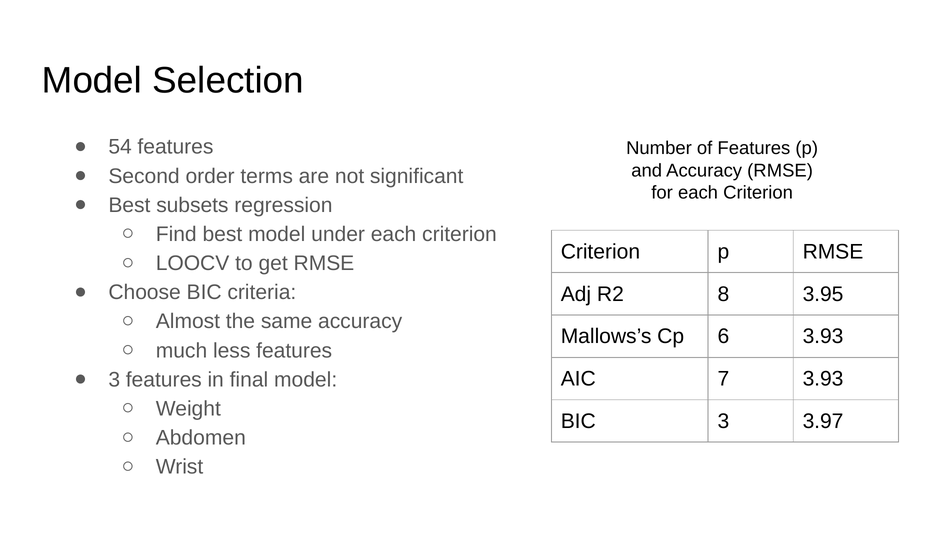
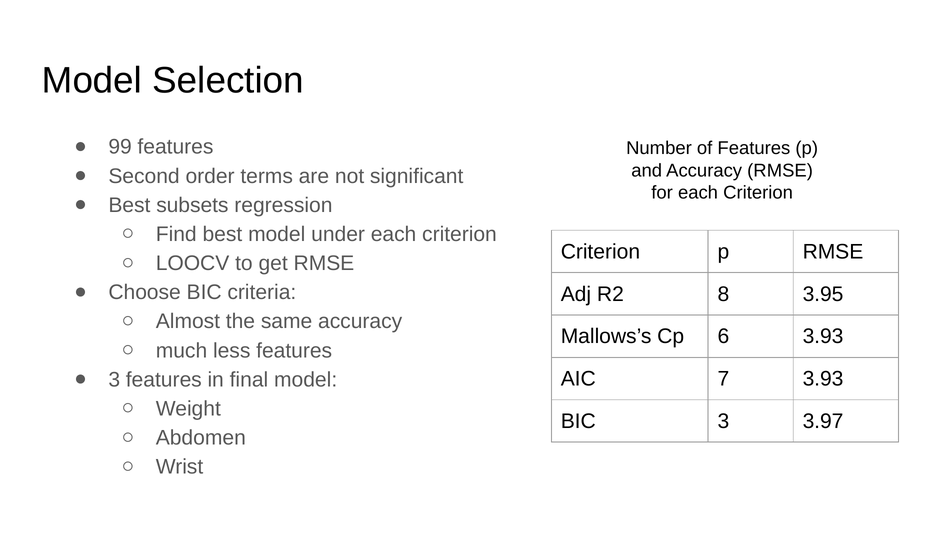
54: 54 -> 99 (120, 147)
